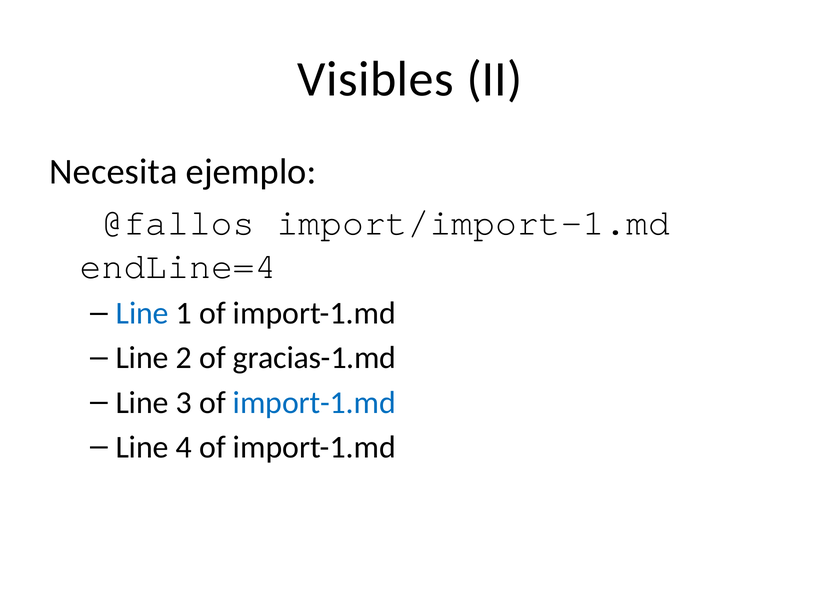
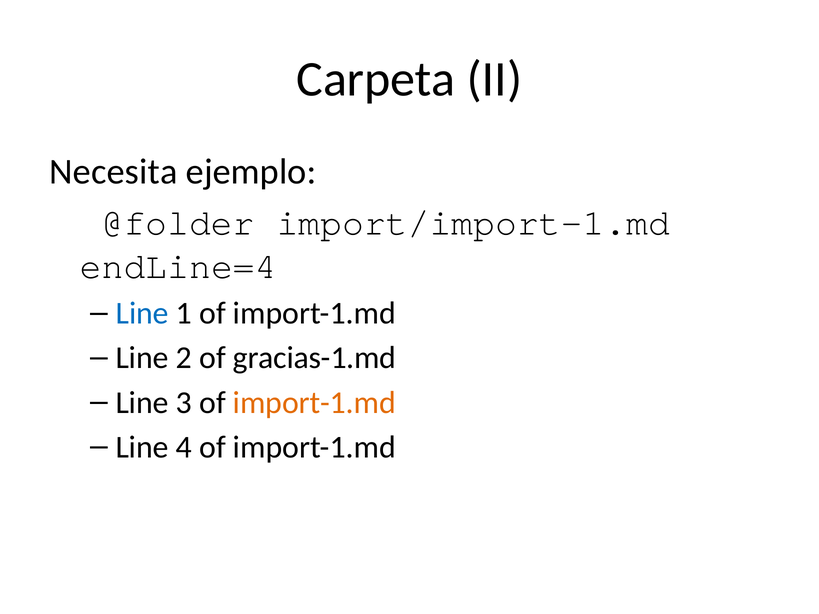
Visibles: Visibles -> Carpeta (376, 79)
@fallos: @fallos -> @folder (178, 223)
import-1.md colour: blue -> orange (314, 403)
